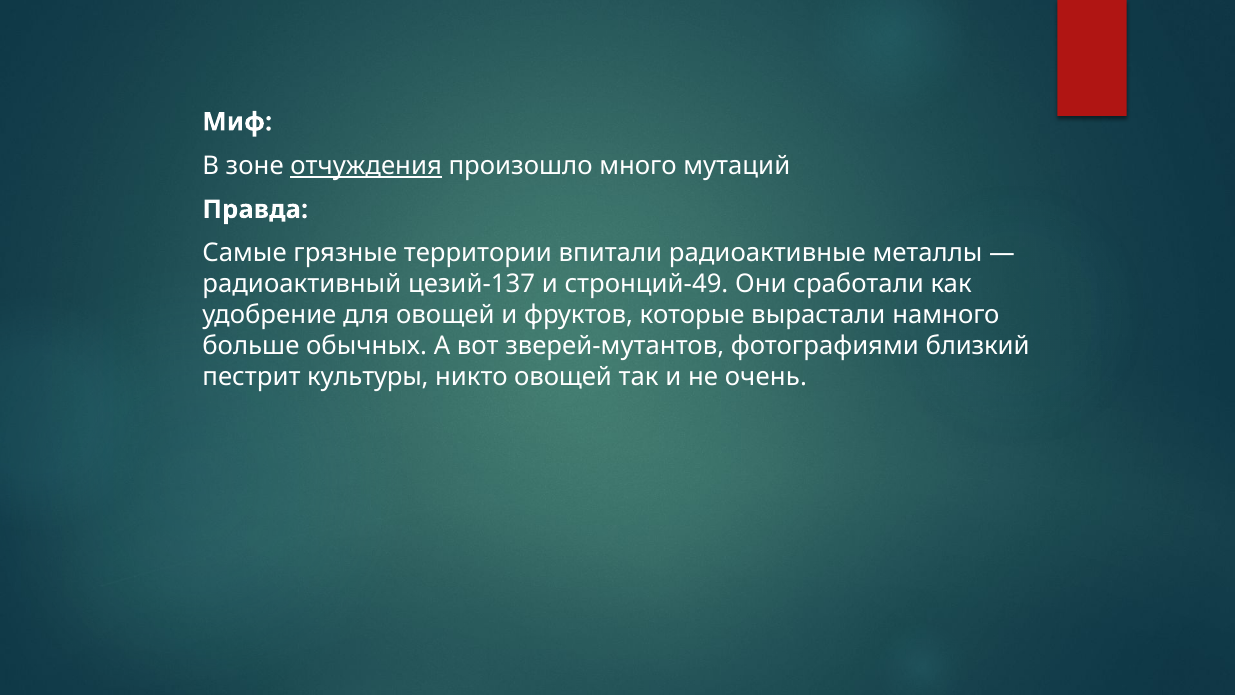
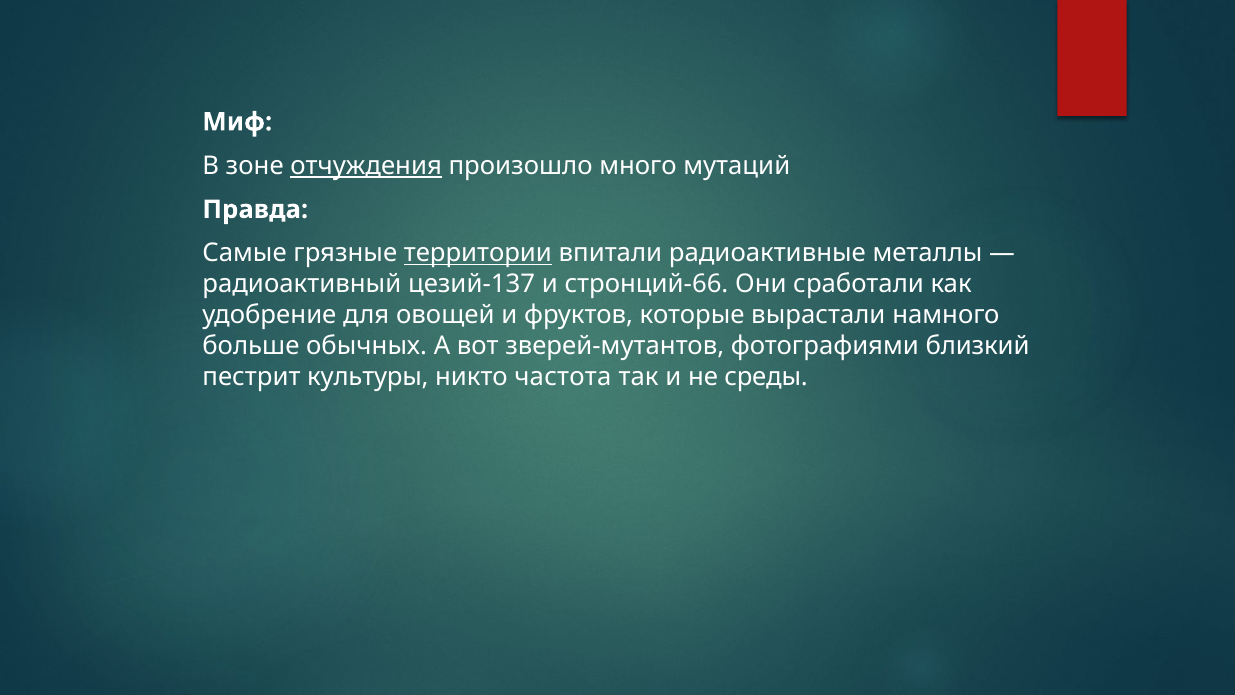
территории underline: none -> present (478, 253)
стронций-49: стронций-49 -> стронций-66 (646, 284)
никто овощей: овощей -> частота (563, 377)
очень: очень -> среды (766, 377)
